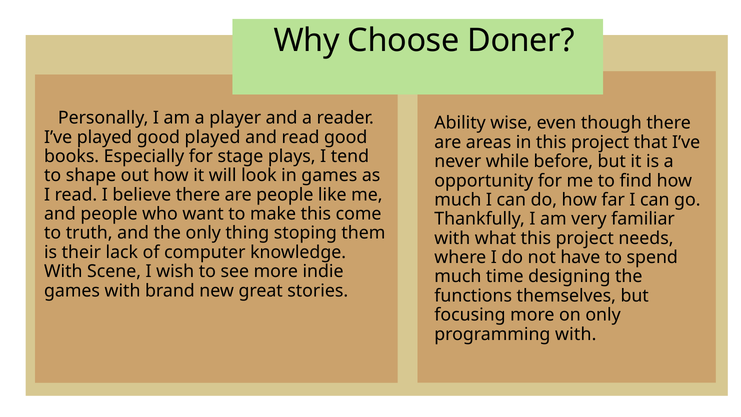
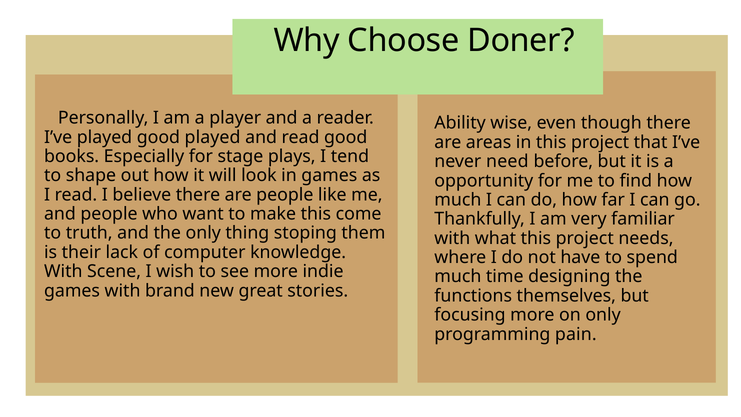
while: while -> need (507, 161)
programming with: with -> pain (576, 334)
